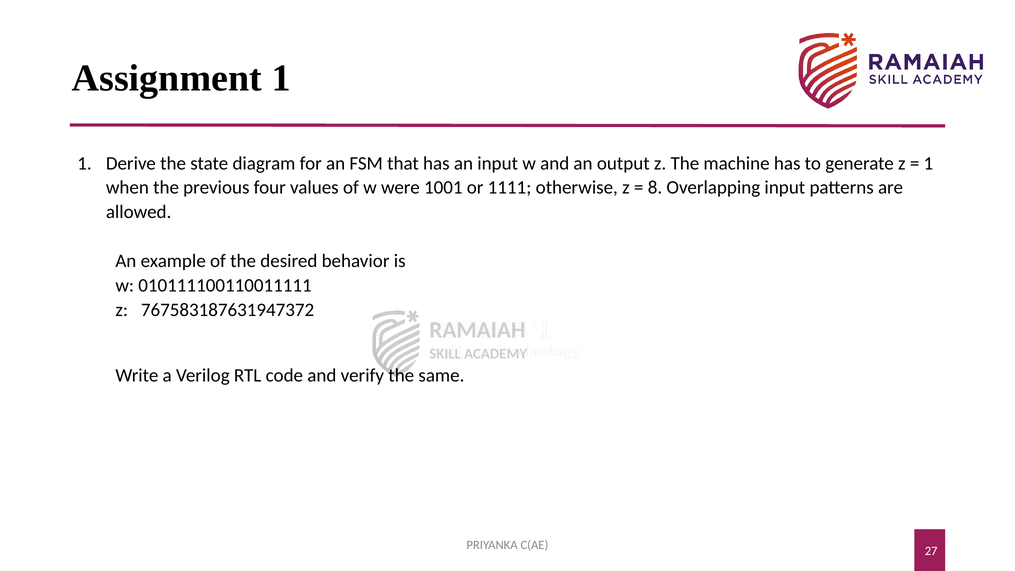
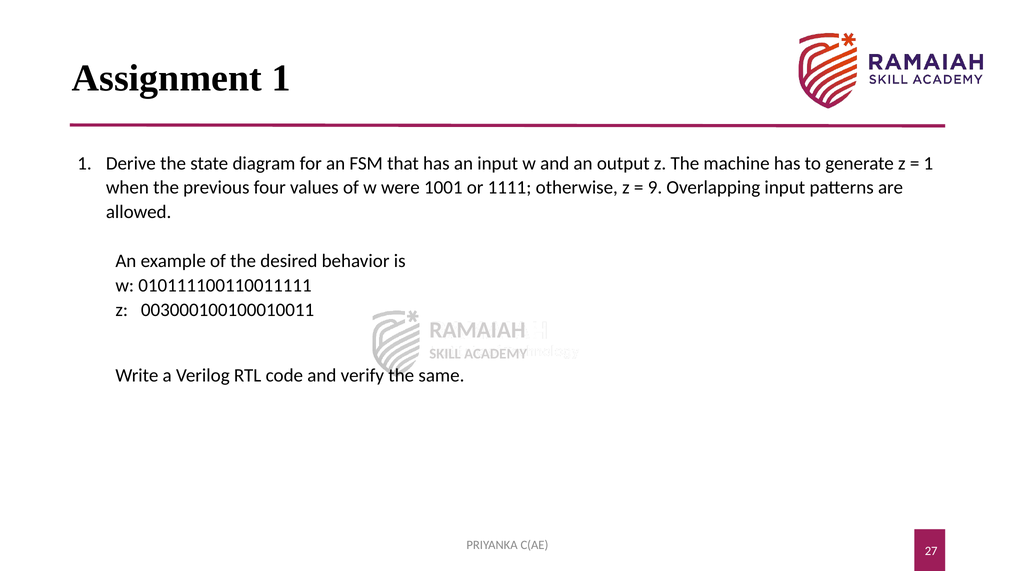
8: 8 -> 9 (655, 188)
767583187631947372: 767583187631947372 -> 003000100100010011 (228, 310)
